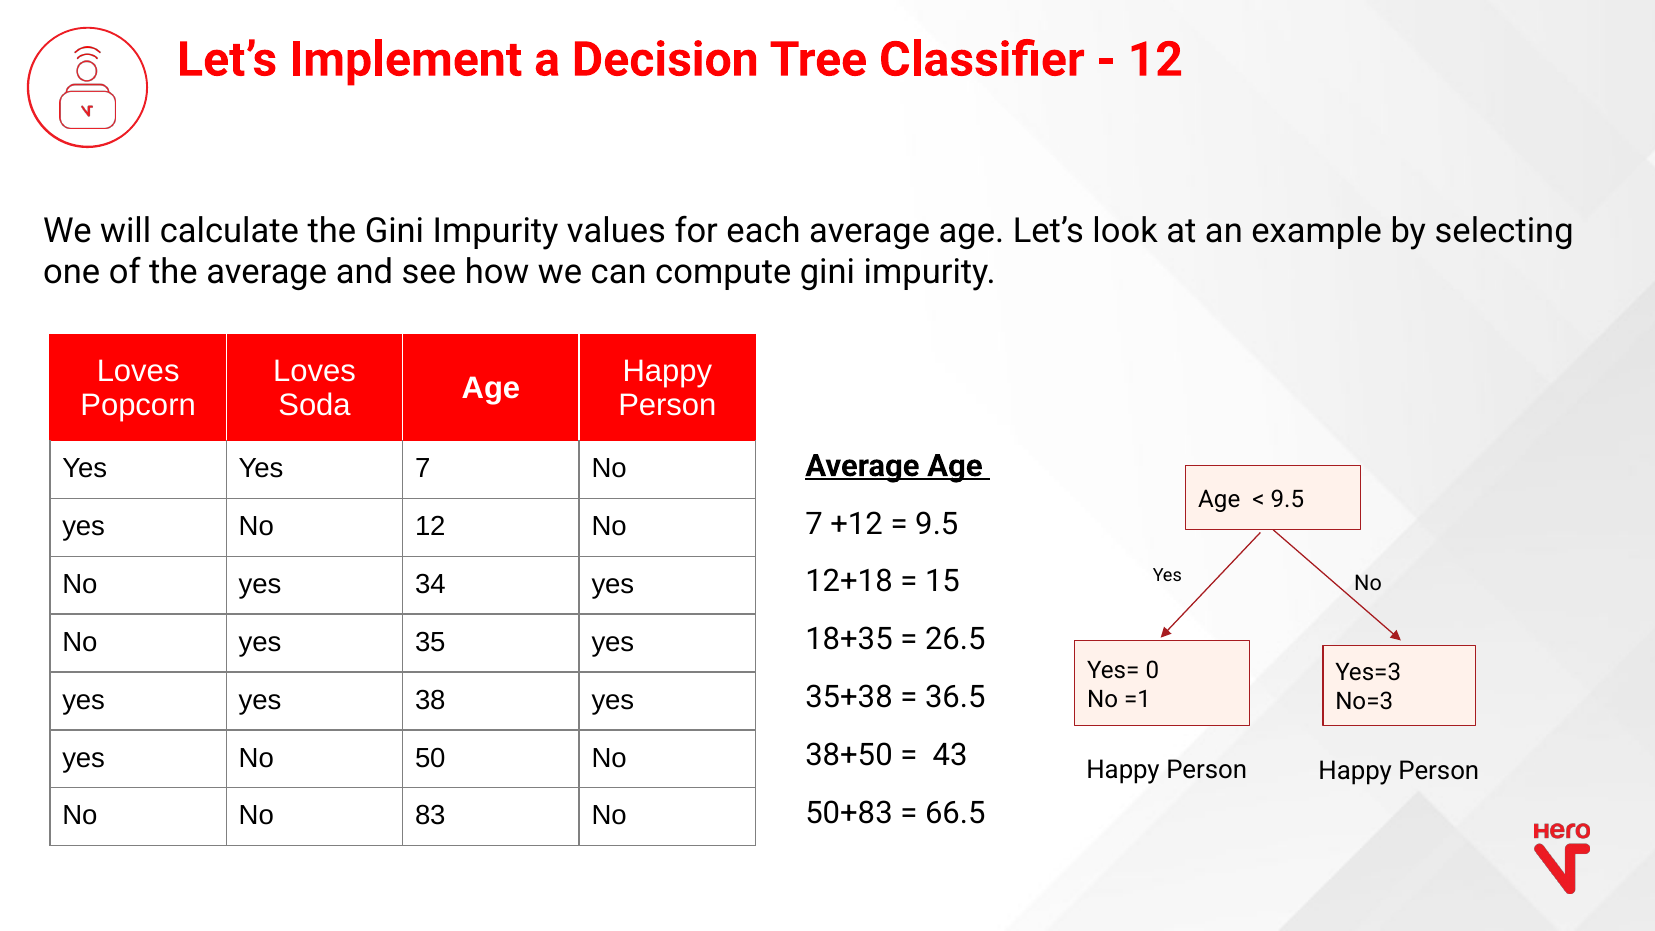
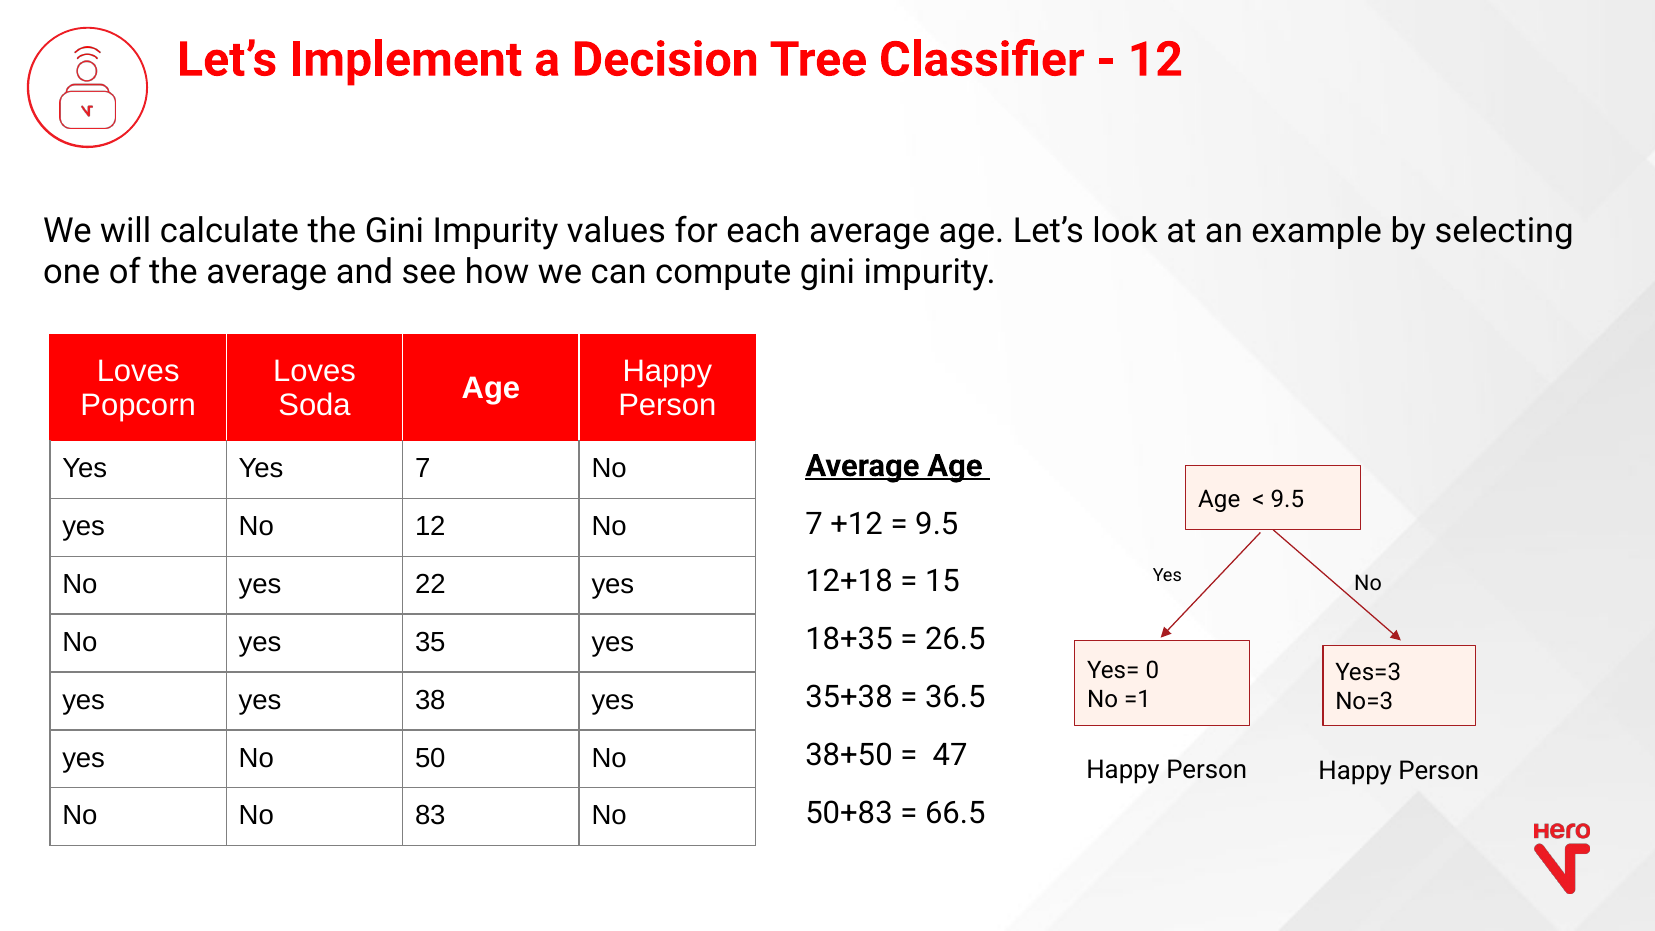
34: 34 -> 22 (430, 584)
43: 43 -> 47 (950, 755)
